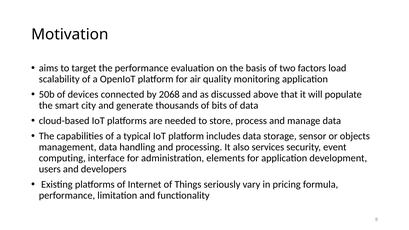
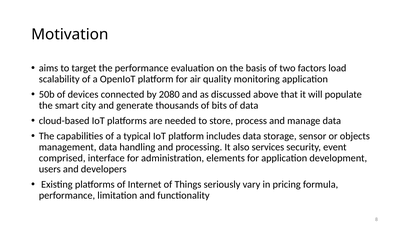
2068: 2068 -> 2080 (169, 95)
computing: computing -> comprised (62, 158)
